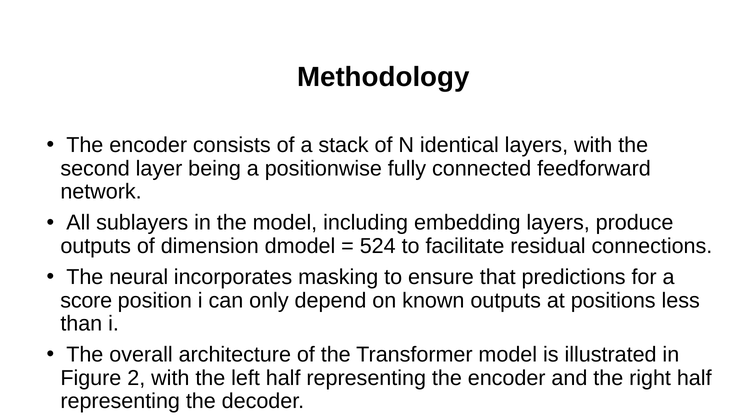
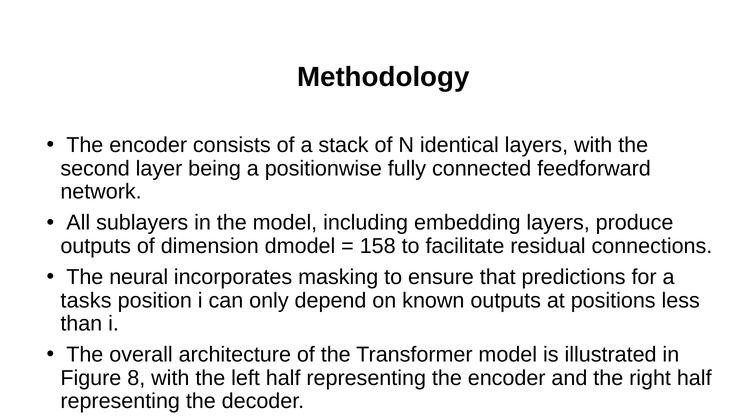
524: 524 -> 158 (378, 246)
score: score -> tasks (86, 300)
2: 2 -> 8 (136, 378)
